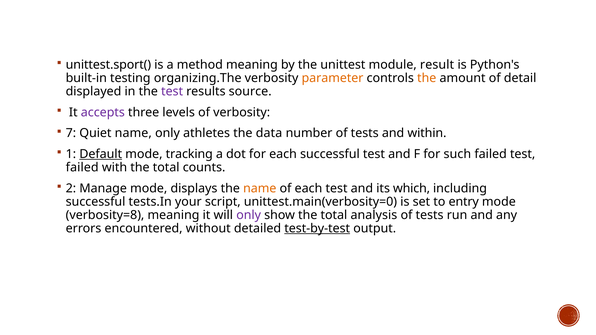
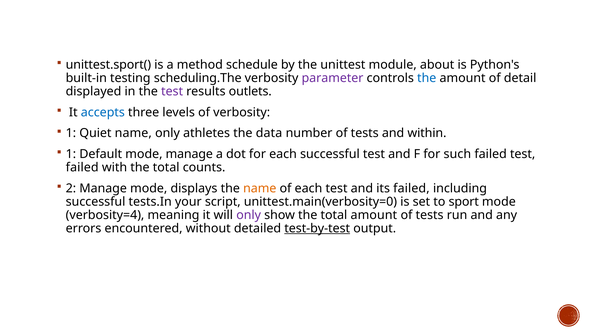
method meaning: meaning -> schedule (252, 65)
result: result -> about (437, 65)
organizing.The: organizing.The -> scheduling.The (198, 78)
parameter colour: orange -> purple (333, 78)
the colour: orange -> blue (427, 78)
source: source -> outlets (250, 92)
accepts colour: purple -> blue (103, 112)
7: 7 -> 1 (71, 133)
Default underline: present -> none (101, 154)
mode tracking: tracking -> manage (189, 154)
its which: which -> failed (411, 188)
entry: entry -> sport (464, 202)
verbosity=8: verbosity=8 -> verbosity=4 (105, 215)
total analysis: analysis -> amount (374, 215)
